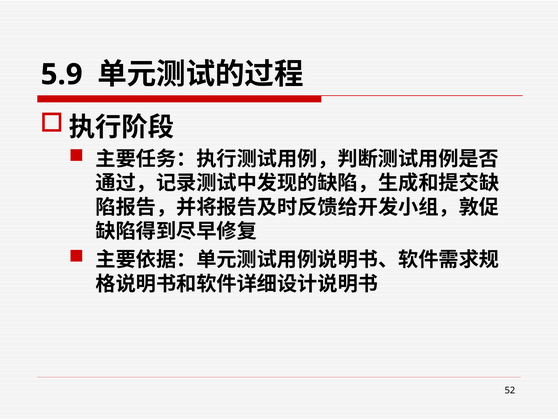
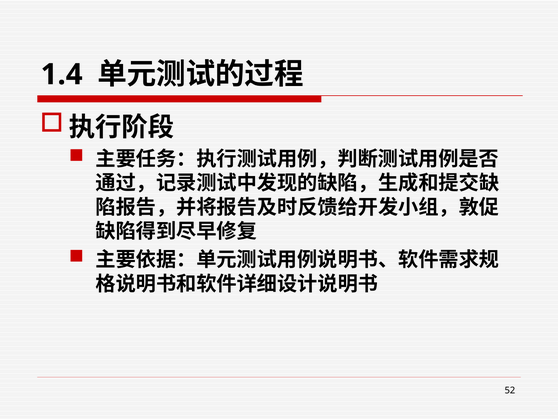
5.9: 5.9 -> 1.4 (62, 74)
